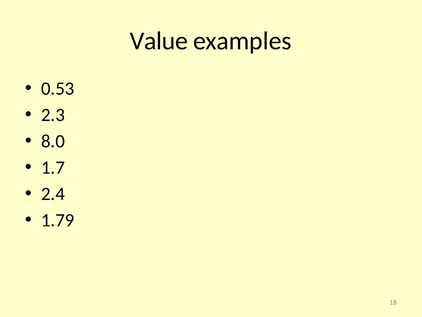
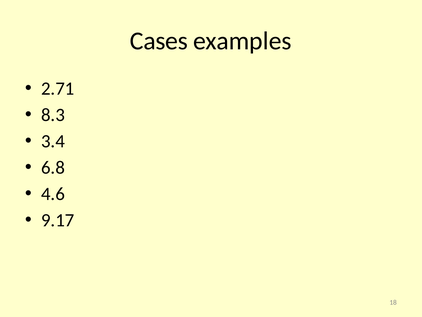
Value: Value -> Cases (159, 41)
0.53: 0.53 -> 2.71 (58, 89)
2.3: 2.3 -> 8.3 (53, 115)
8.0: 8.0 -> 3.4 (53, 141)
1.7: 1.7 -> 6.8 (53, 167)
2.4: 2.4 -> 4.6 (53, 194)
1.79: 1.79 -> 9.17 (58, 220)
